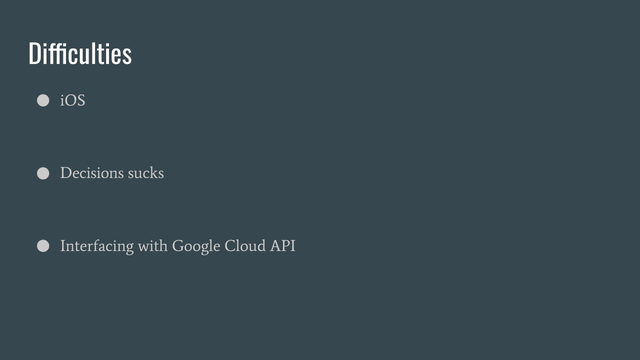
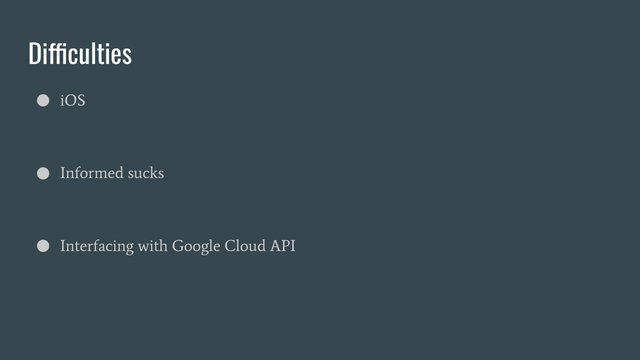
Decisions: Decisions -> Informed (92, 173)
